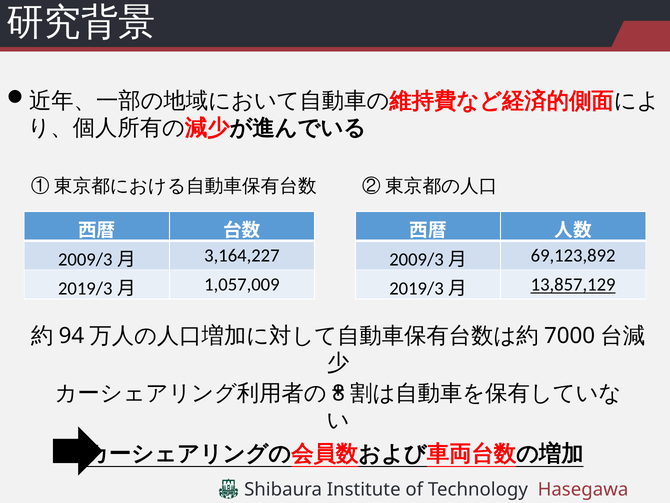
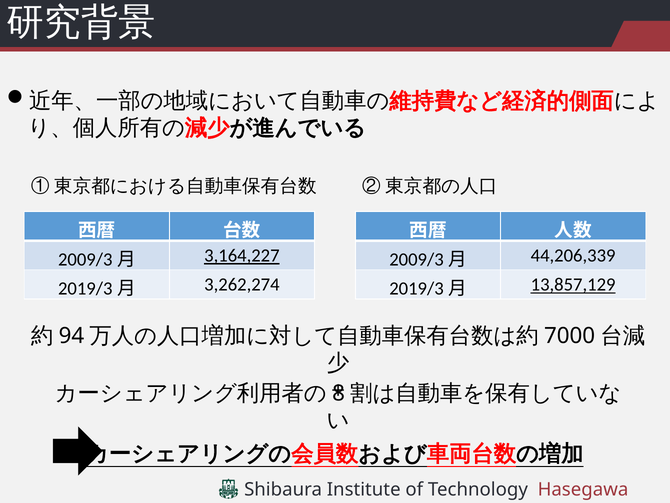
3,164,227 underline: none -> present (242, 255)
69,123,892: 69,123,892 -> 44,206,339 (573, 255)
1,057,009: 1,057,009 -> 3,262,274 (242, 285)
